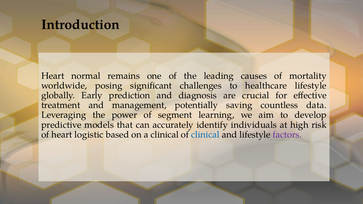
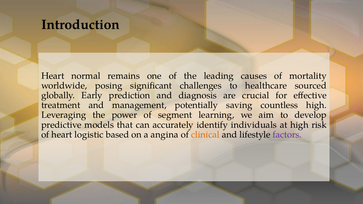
healthcare lifestyle: lifestyle -> sourced (311, 86)
countless data: data -> high (316, 105)
a clinical: clinical -> angina (165, 135)
clinical colour: blue -> orange (205, 135)
